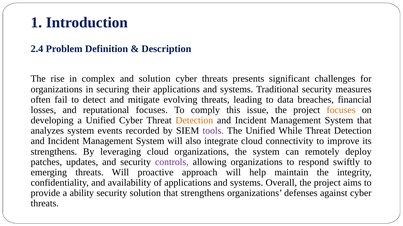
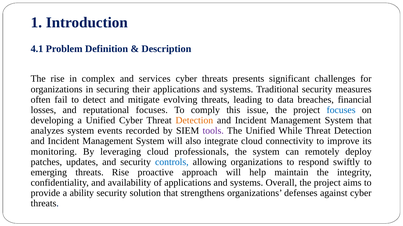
2.4: 2.4 -> 4.1 (37, 49)
and solution: solution -> services (155, 79)
focuses colour: orange -> blue (341, 110)
strengthens: strengthens -> monitoring (54, 152)
cloud organizations: organizations -> professionals (202, 152)
controls colour: purple -> blue (172, 162)
threats Will: Will -> Rise (120, 173)
